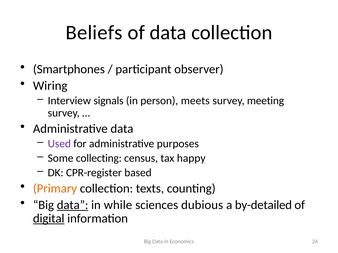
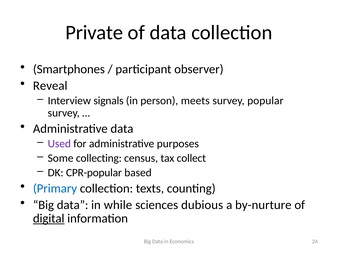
Beliefs: Beliefs -> Private (94, 33)
Wiring: Wiring -> Reveal (50, 86)
meeting: meeting -> popular (265, 101)
happy: happy -> collect (191, 159)
CPR-register: CPR-register -> CPR-popular (94, 173)
Primary colour: orange -> blue (55, 189)
data underline: present -> none (73, 205)
by-detailed: by-detailed -> by-nurture (263, 205)
